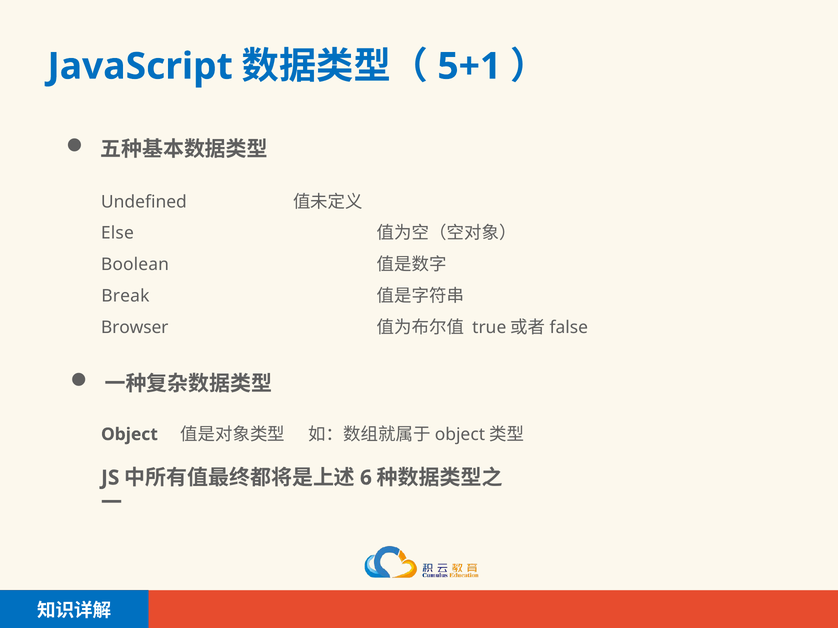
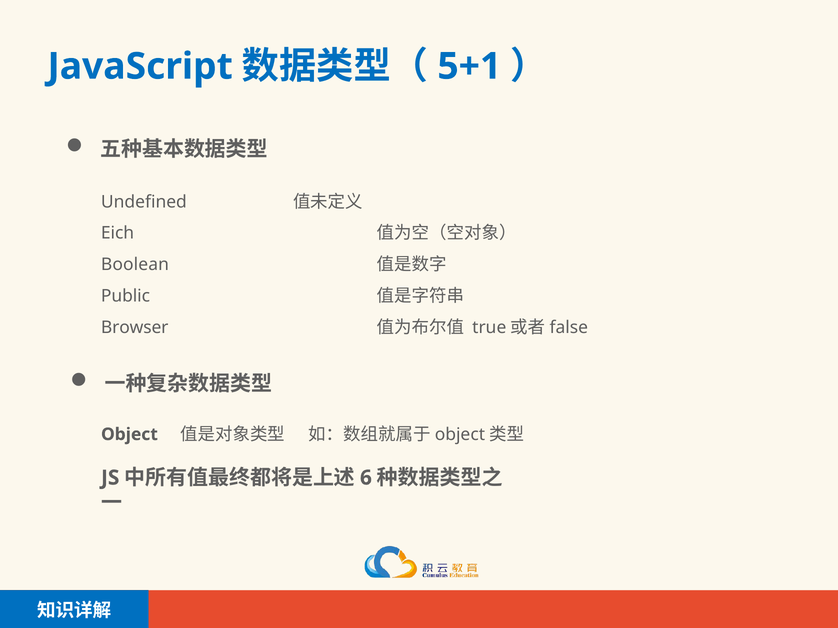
Else: Else -> Eich (118, 233)
Break: Break -> Public (126, 296)
